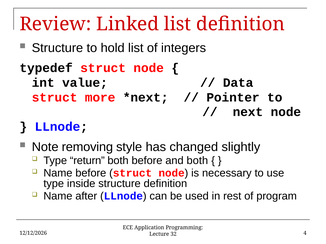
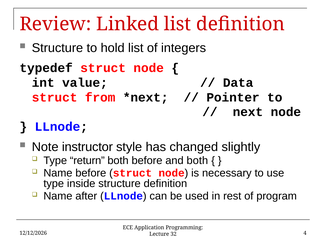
more: more -> from (100, 98)
removing: removing -> instructor (87, 147)
